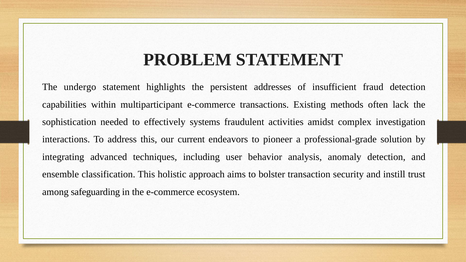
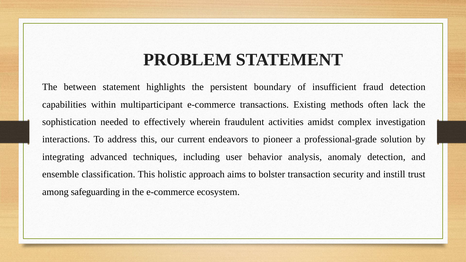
undergo: undergo -> between (80, 87)
addresses: addresses -> boundary (273, 87)
systems: systems -> wherein (205, 122)
